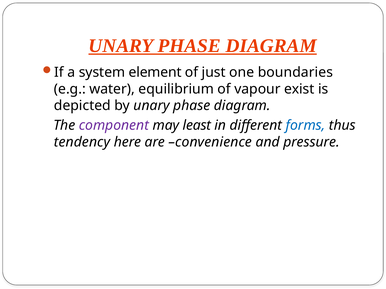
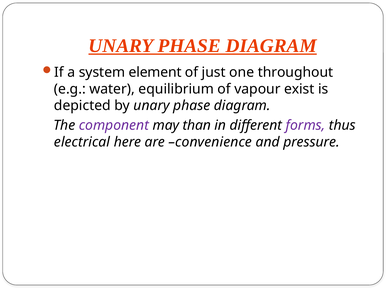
boundaries: boundaries -> throughout (295, 72)
least: least -> than (197, 126)
forms colour: blue -> purple (305, 126)
tendency: tendency -> electrical (82, 142)
